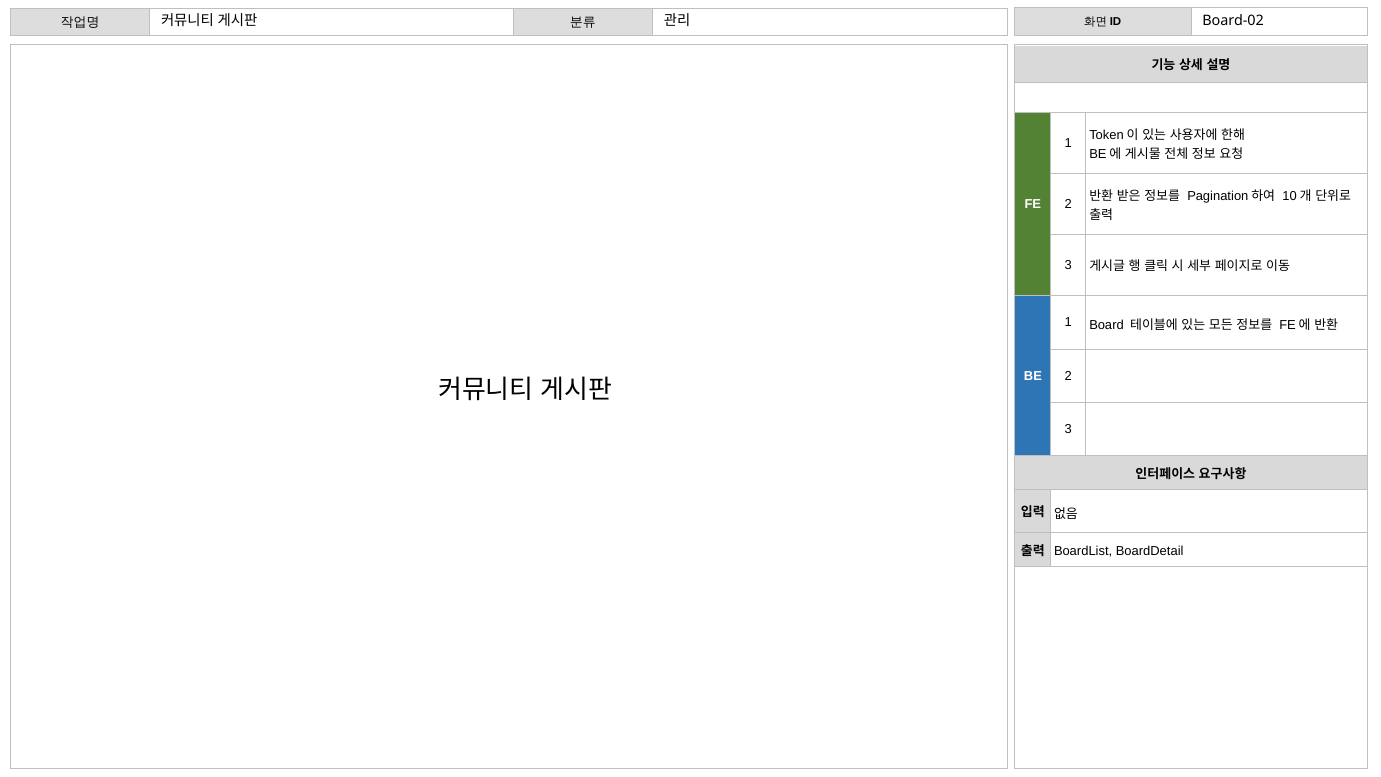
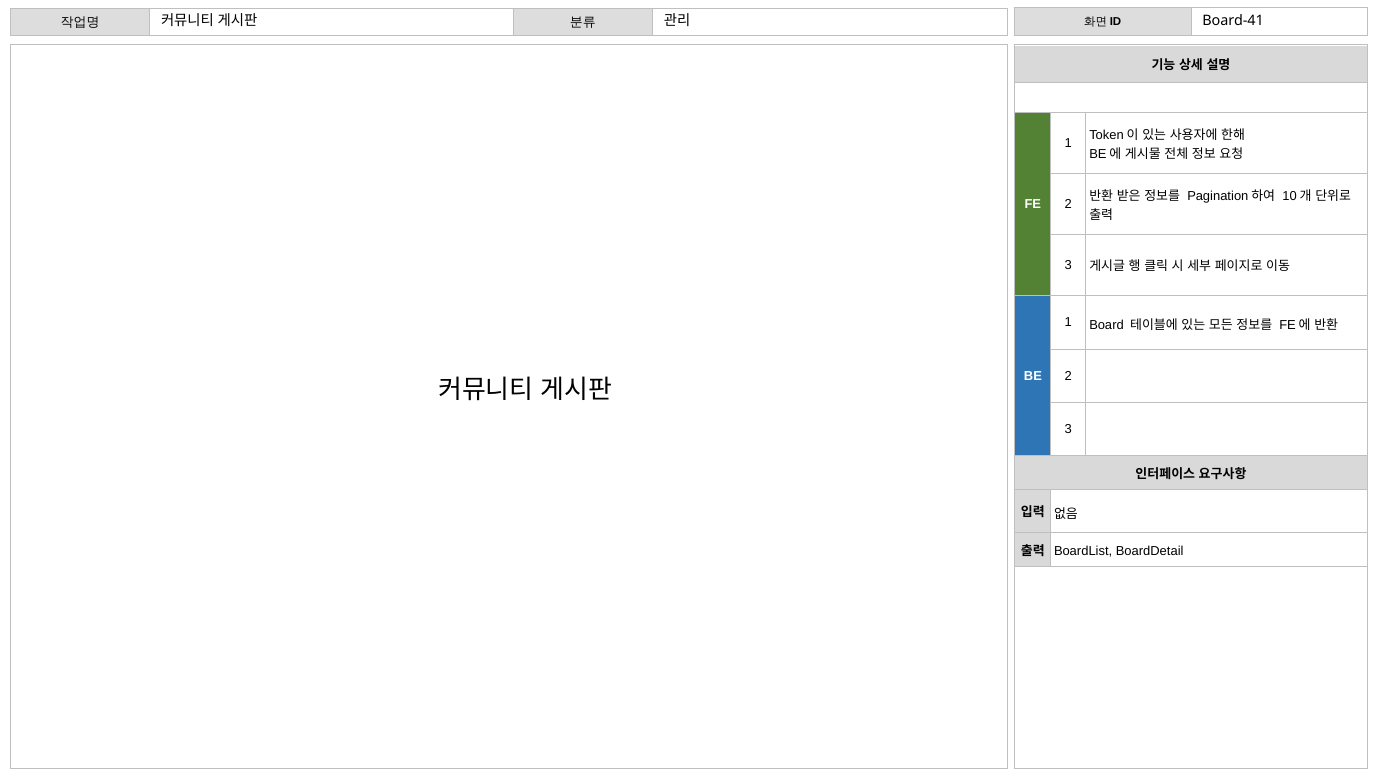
Board-02: Board-02 -> Board-41 (1233, 21)
